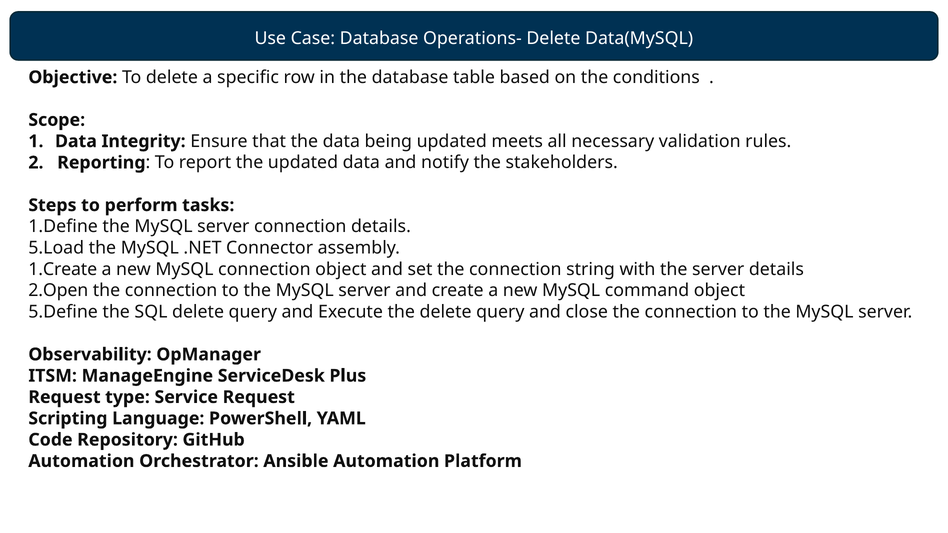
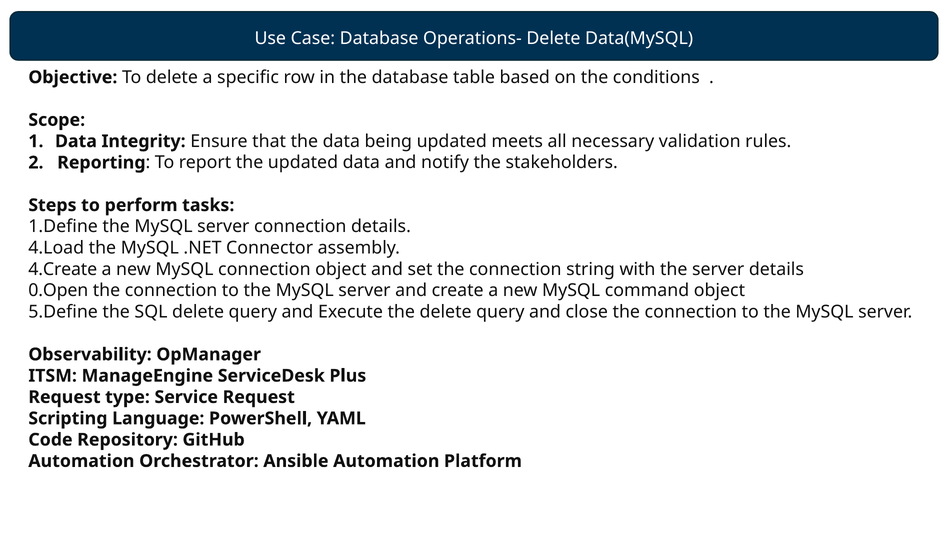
5.Load: 5.Load -> 4.Load (56, 248)
1.Create: 1.Create -> 4.Create (63, 269)
2.Open: 2.Open -> 0.Open (58, 291)
